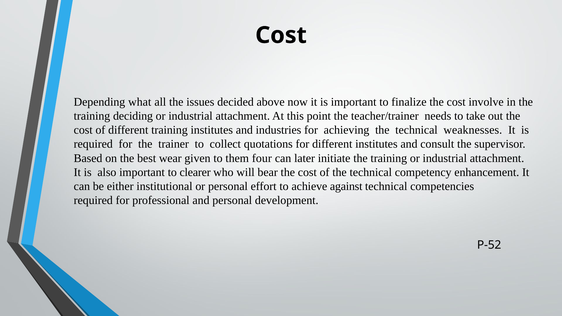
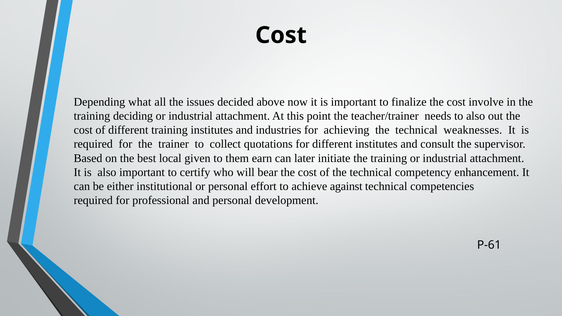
to take: take -> also (476, 116)
wear: wear -> local (170, 158)
four: four -> earn (262, 158)
clearer: clearer -> certify (195, 172)
P-52: P-52 -> P-61 (489, 245)
